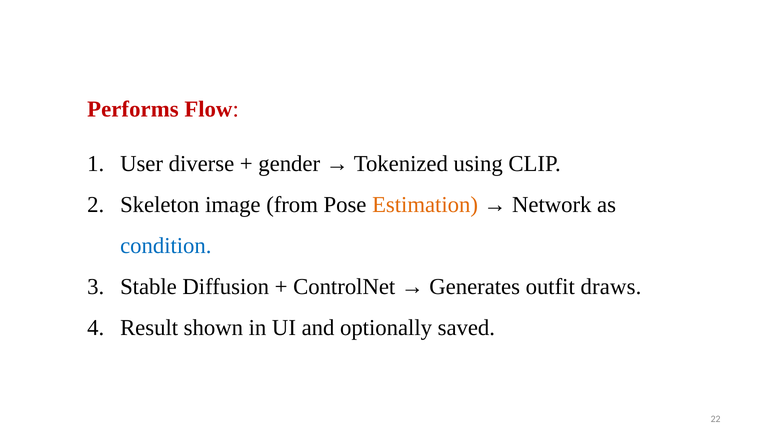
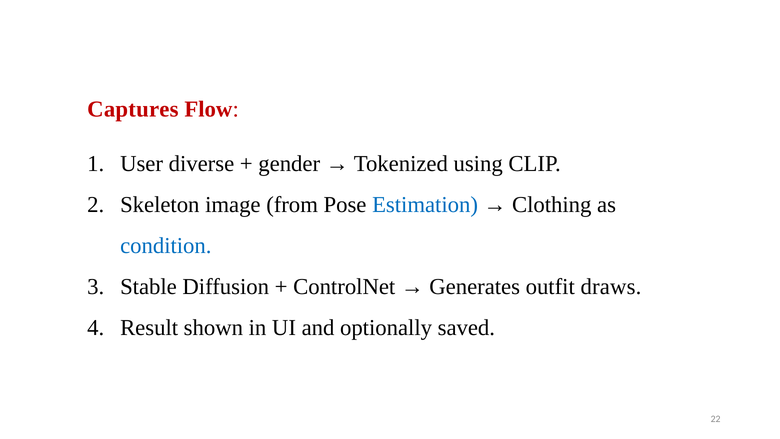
Performs: Performs -> Captures (133, 109)
Estimation colour: orange -> blue (425, 205)
Network: Network -> Clothing (552, 205)
